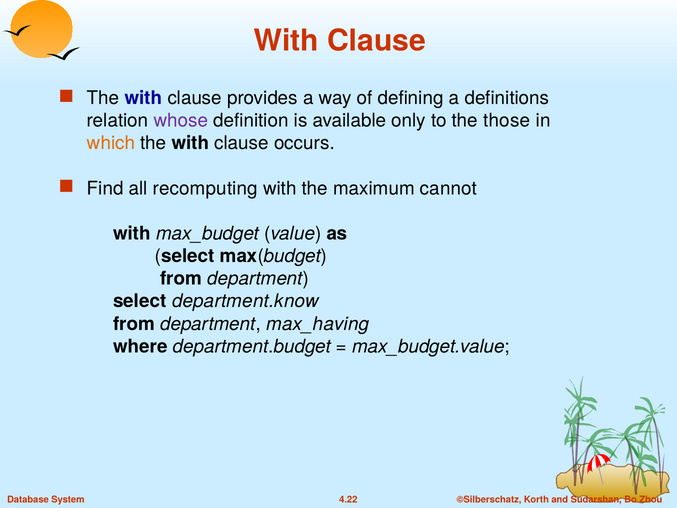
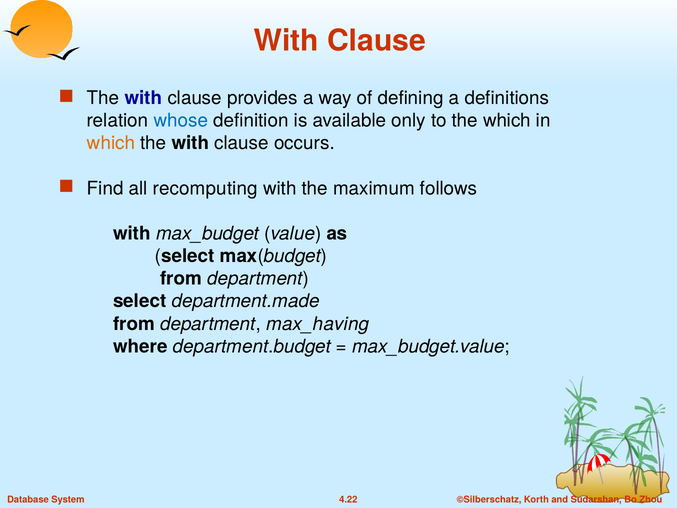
whose colour: purple -> blue (181, 121)
the those: those -> which (507, 121)
cannot: cannot -> follows (449, 188)
department.know: department.know -> department.made (246, 301)
